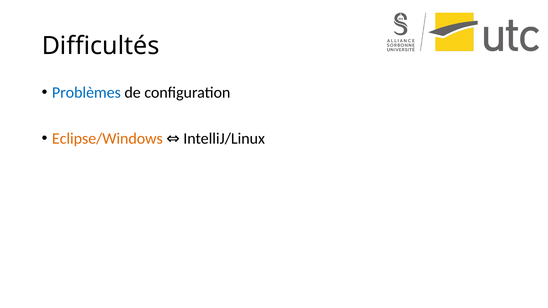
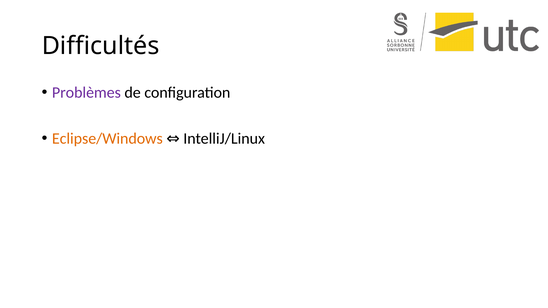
Problèmes colour: blue -> purple (86, 93)
